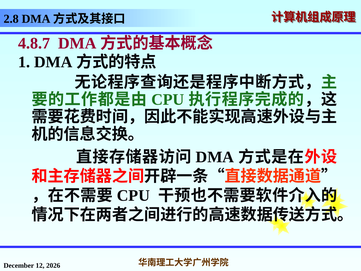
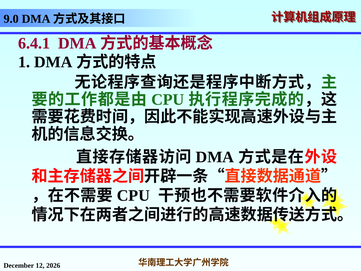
2.8: 2.8 -> 9.0 (11, 19)
4.8.7: 4.8.7 -> 6.4.1 (34, 43)
